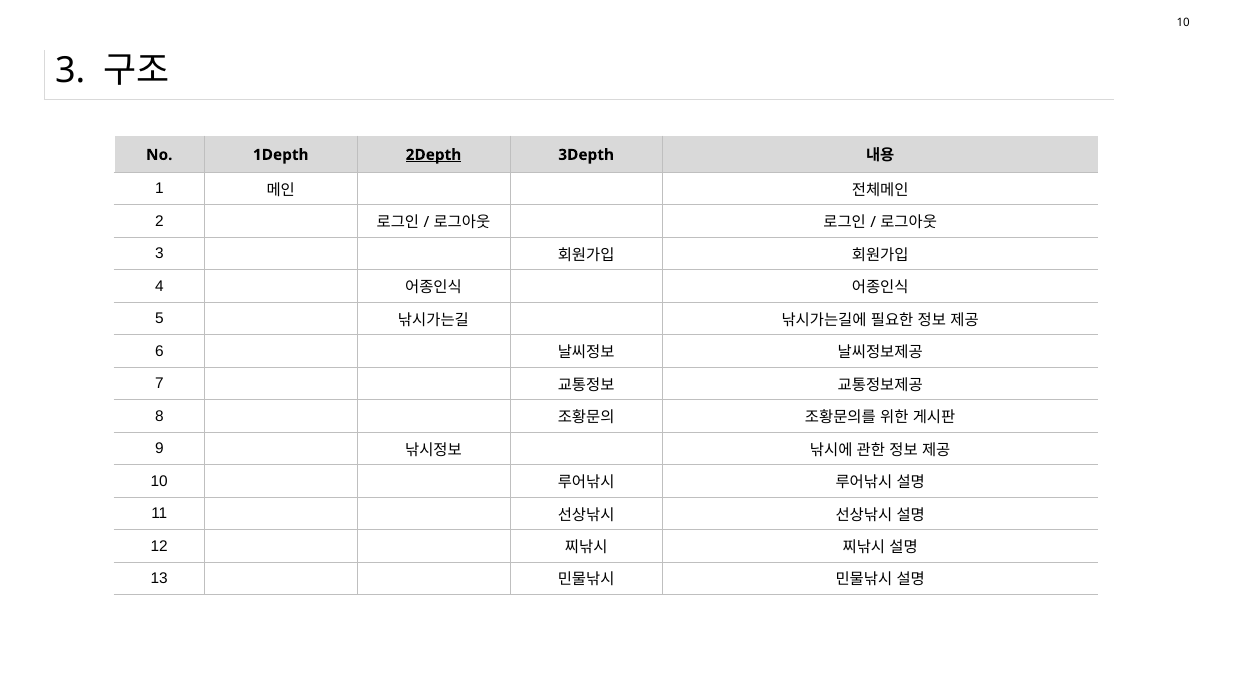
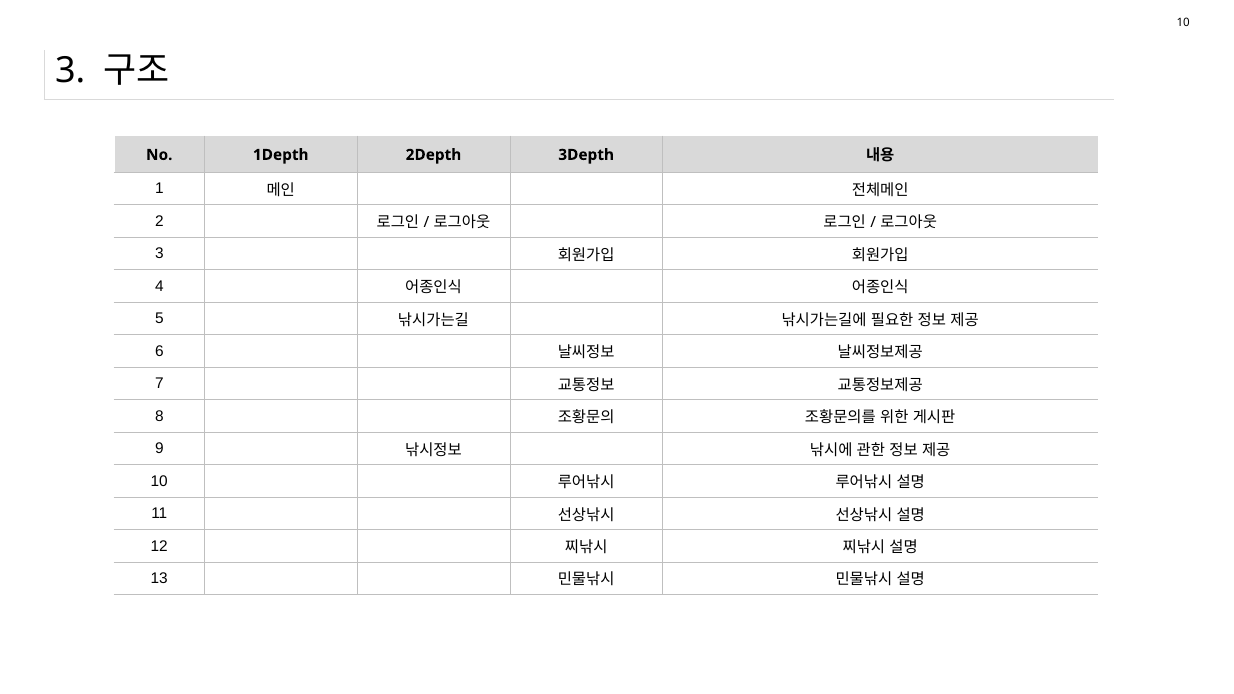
2Depth underline: present -> none (433, 155)
